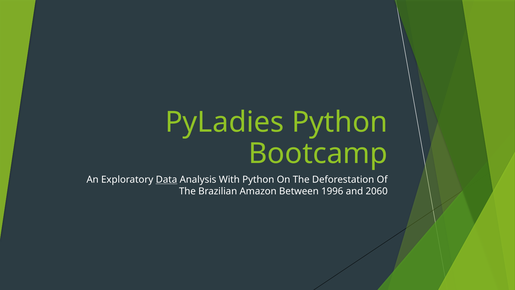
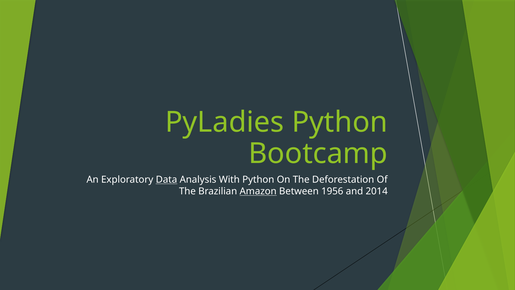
Amazon underline: none -> present (258, 191)
1996: 1996 -> 1956 (332, 191)
2060: 2060 -> 2014 (377, 191)
